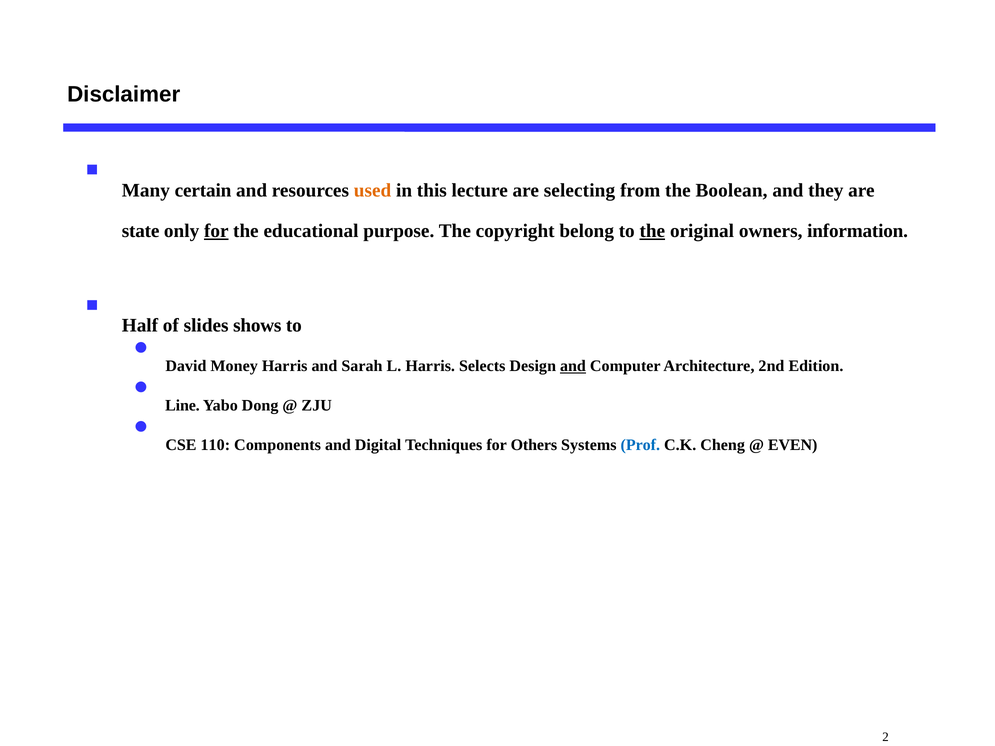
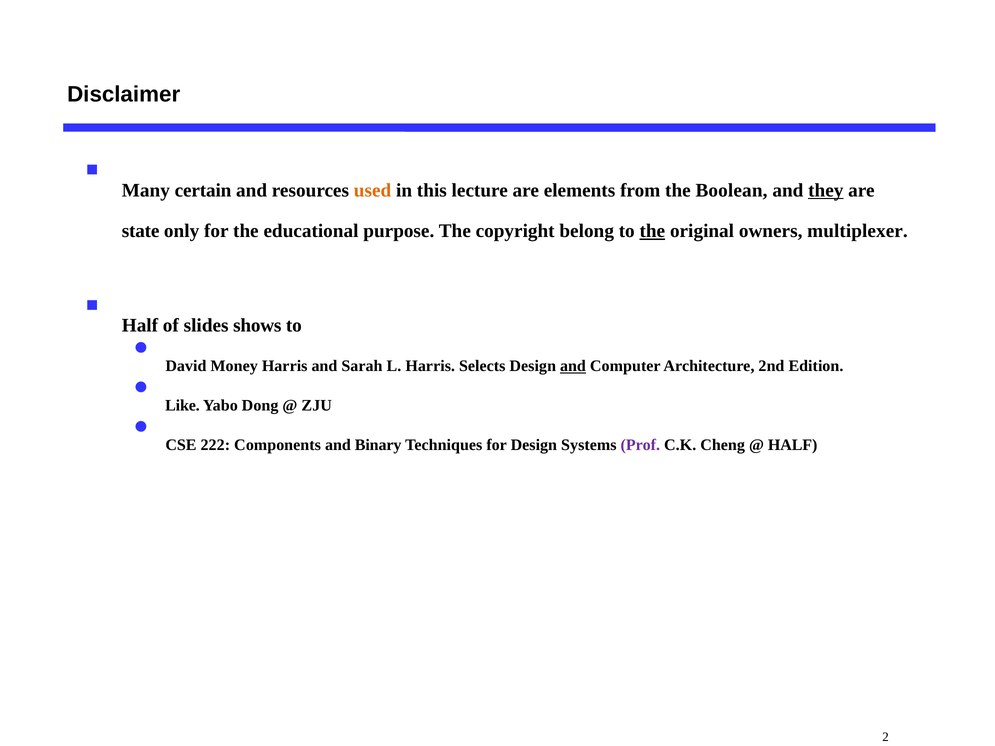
selecting: selecting -> elements (580, 190)
they underline: none -> present (826, 190)
for underline: present -> none (216, 231)
information: information -> multiplexer (857, 231)
Line: Line -> Like (182, 406)
110: 110 -> 222 (215, 445)
Digital: Digital -> Binary (378, 445)
for Others: Others -> Design (534, 445)
Prof colour: blue -> purple (640, 445)
EVEN: EVEN -> HALF (793, 445)
